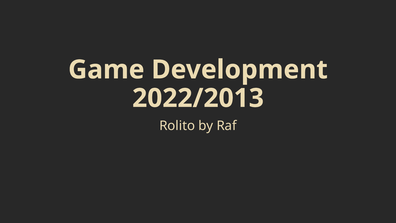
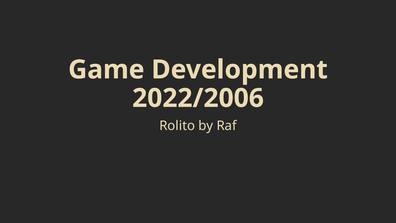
2022/2013: 2022/2013 -> 2022/2006 (198, 98)
